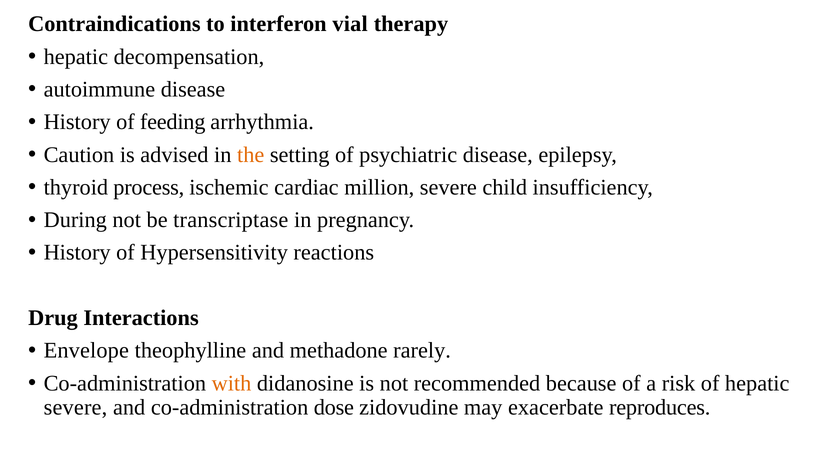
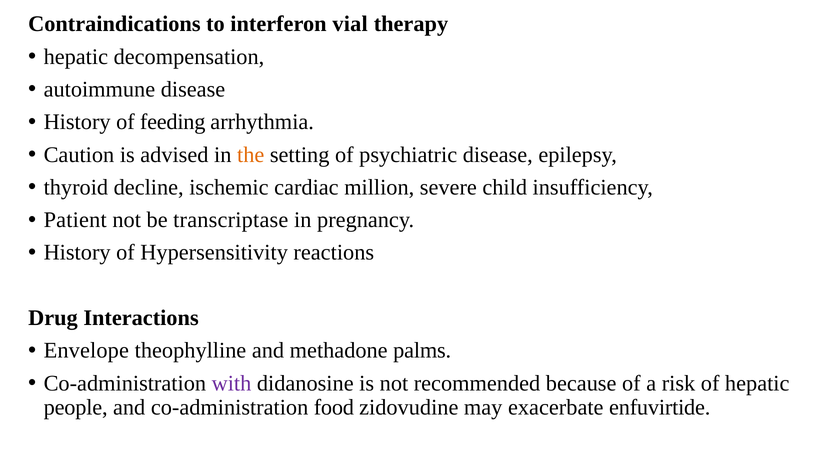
process: process -> decline (149, 188)
During: During -> Patient (75, 220)
rarely: rarely -> palms (422, 351)
with colour: orange -> purple (232, 384)
severe: severe -> people (76, 408)
dose: dose -> food (334, 408)
reproduces: reproduces -> enfuvirtide (660, 408)
